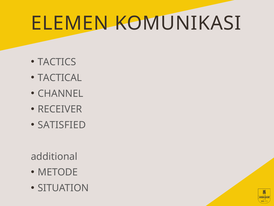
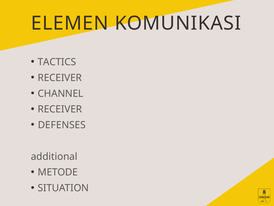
TACTICAL: TACTICAL -> RECEIVER (60, 78)
SATISFIED: SATISFIED -> DEFENSES (62, 125)
